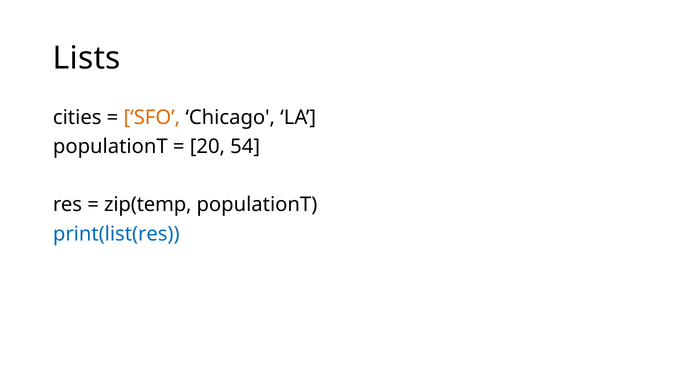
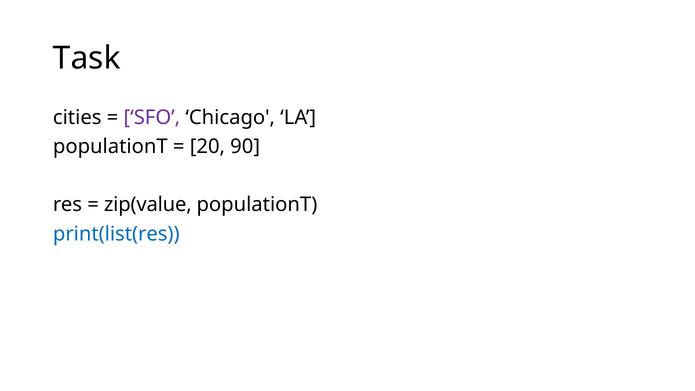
Lists: Lists -> Task (87, 58)
SFO colour: orange -> purple (152, 117)
54: 54 -> 90 (245, 147)
zip(temp: zip(temp -> zip(value (148, 205)
